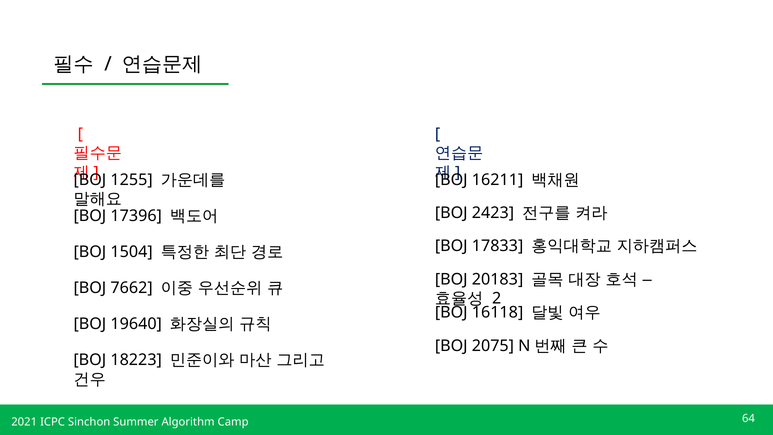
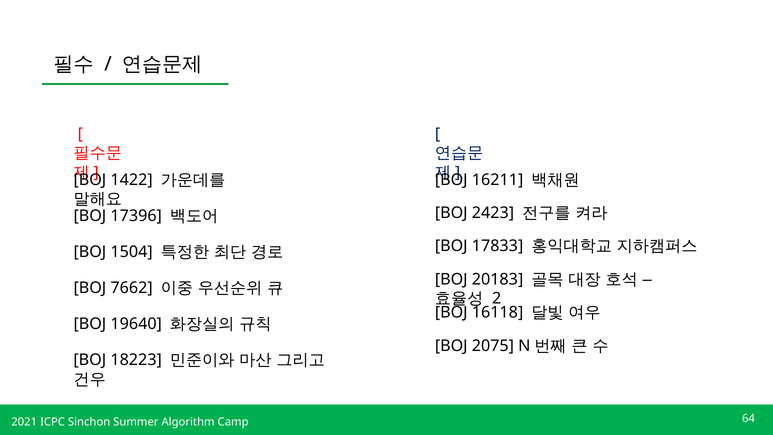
1255: 1255 -> 1422 (132, 180)
